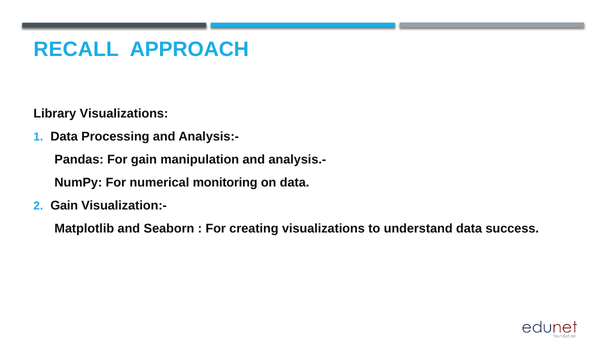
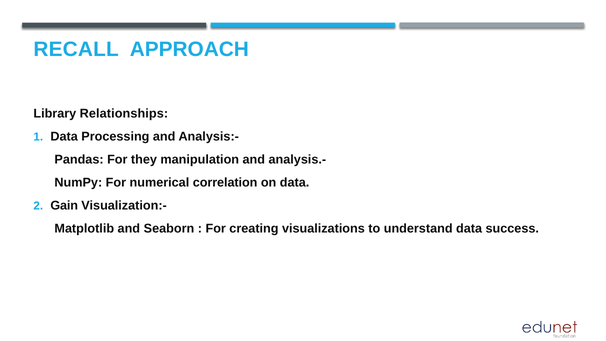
Library Visualizations: Visualizations -> Relationships (124, 114)
For gain: gain -> they (144, 160)
monitoring: monitoring -> correlation (225, 182)
